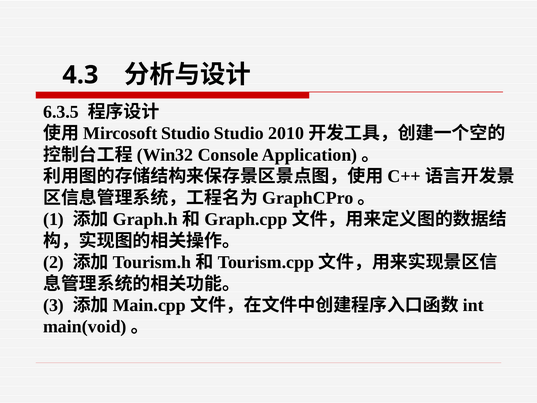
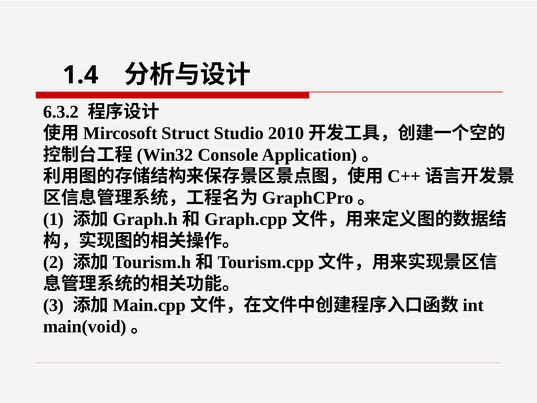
4.3: 4.3 -> 1.4 (80, 75)
6.3.5: 6.3.5 -> 6.3.2 (61, 112)
Studio: Studio -> Struct (185, 133)
